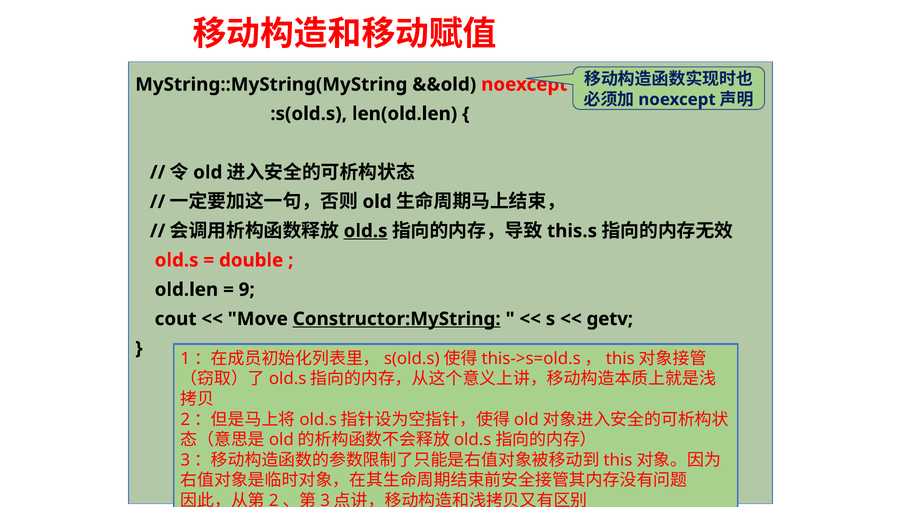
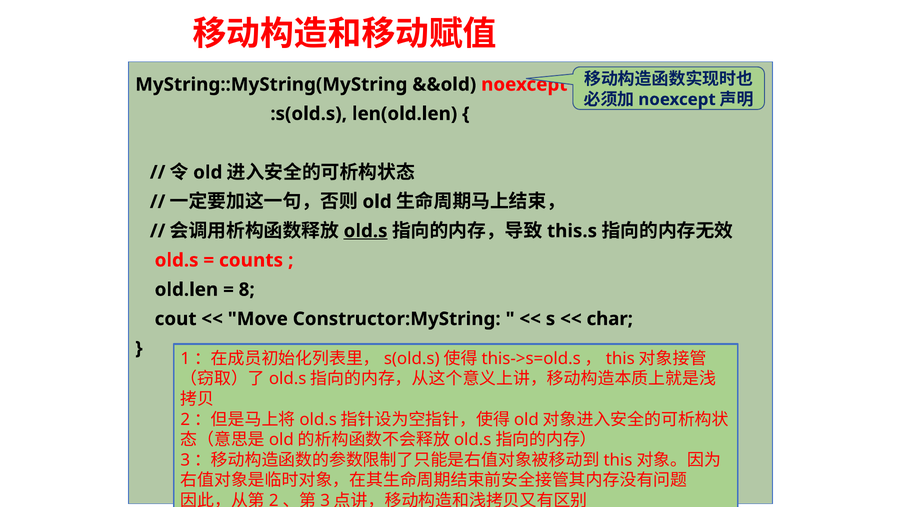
double: double -> counts (251, 260)
9: 9 -> 8 (247, 290)
Constructor:MyString underline: present -> none (397, 319)
getv: getv -> char (610, 319)
